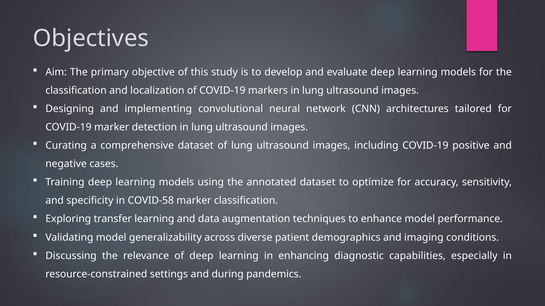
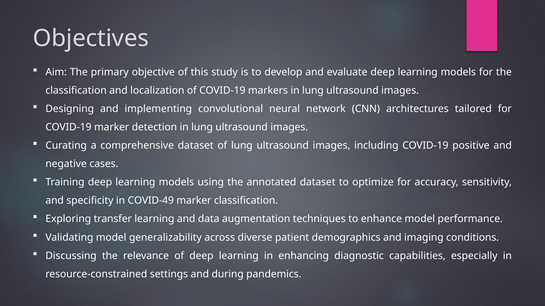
COVID-58: COVID-58 -> COVID-49 (151, 201)
